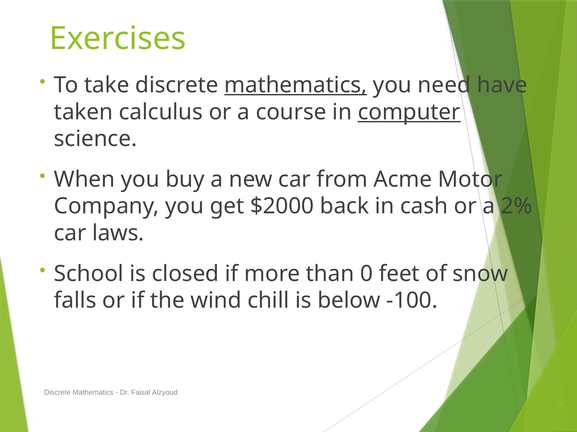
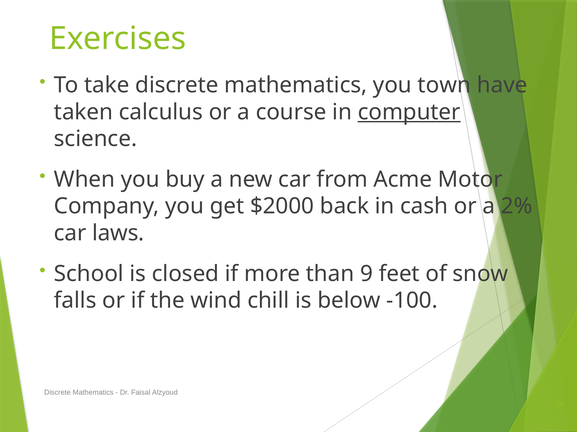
mathematics underline: present -> none (296, 85)
need: need -> town (444, 85)
0: 0 -> 9 (367, 274)
